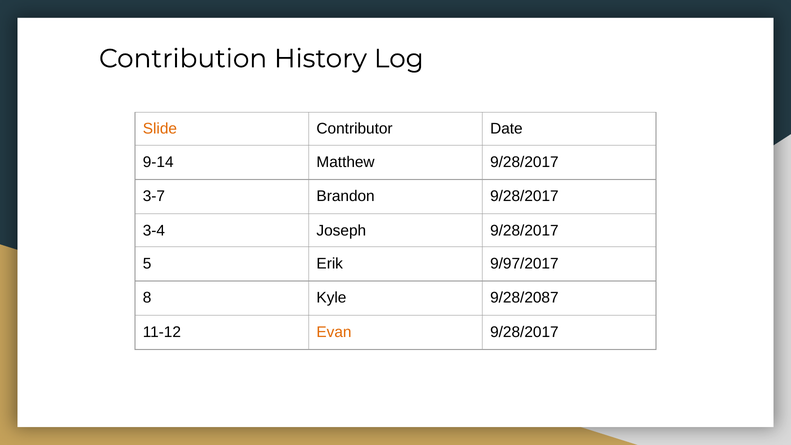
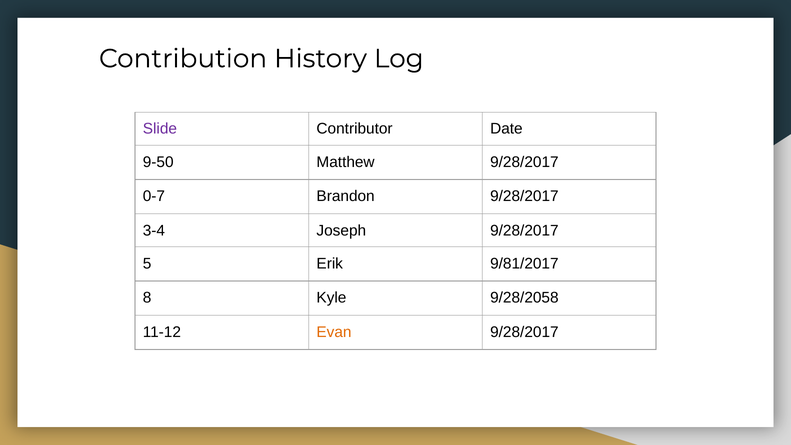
Slide colour: orange -> purple (160, 129)
9-14: 9-14 -> 9-50 (158, 162)
3-7: 3-7 -> 0-7 (154, 196)
9/97/2017: 9/97/2017 -> 9/81/2017 (524, 264)
9/28/2087: 9/28/2087 -> 9/28/2058 (524, 298)
